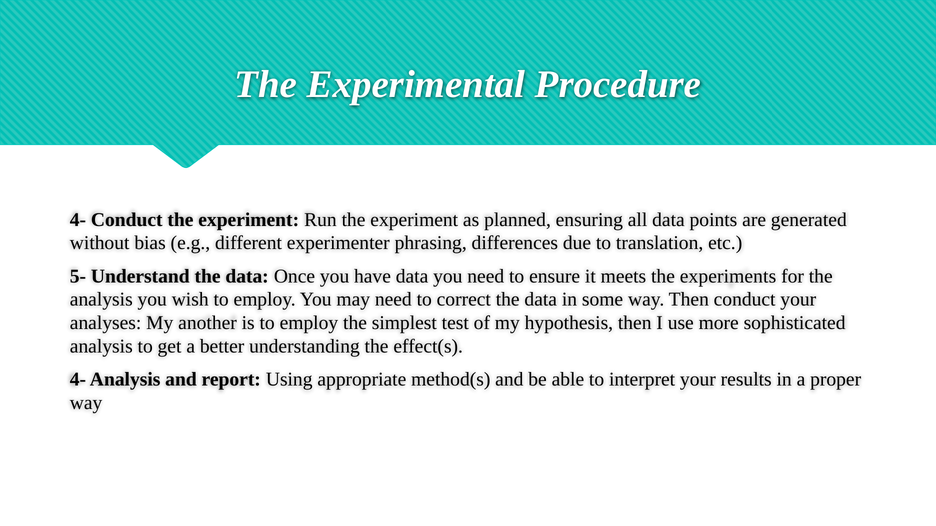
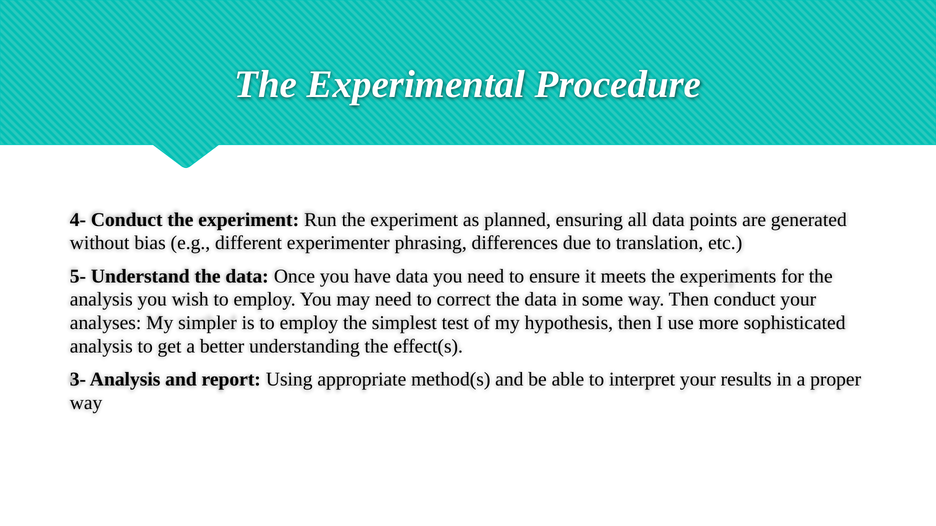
another: another -> simpler (208, 323)
4-: 4- -> 3- (78, 380)
